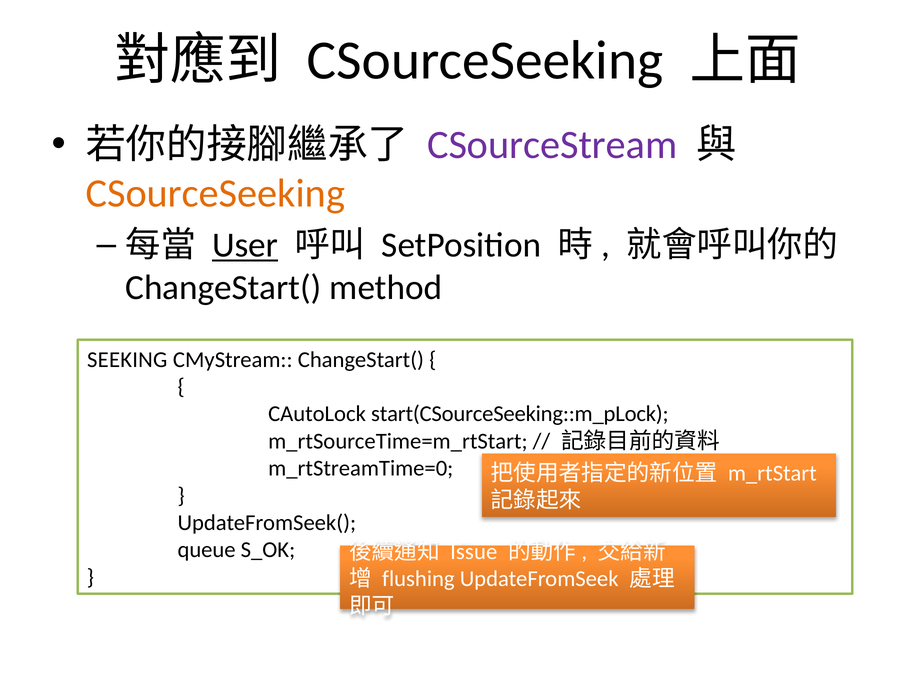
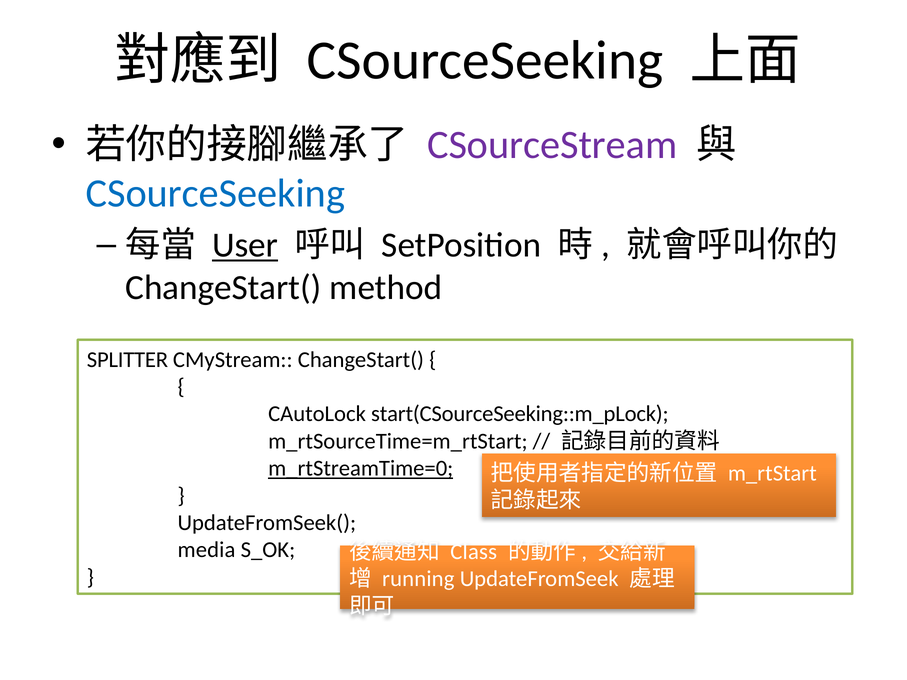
CSourceSeeking colour: orange -> blue (215, 193)
SEEKING: SEEKING -> SPLITTER (127, 360)
m_rtStreamTime=0 underline: none -> present (361, 469)
queue: queue -> media (206, 550)
Issue: Issue -> Class (474, 552)
flushing: flushing -> running (418, 579)
